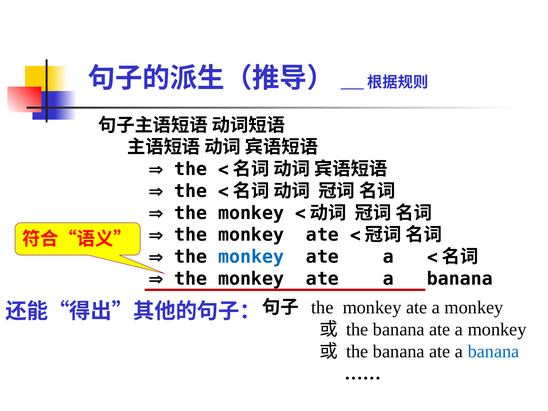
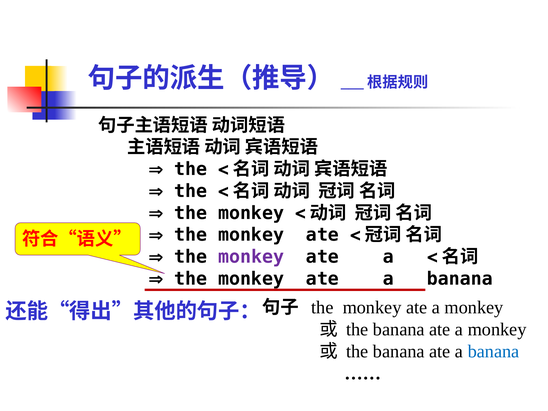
monkey colour: blue -> purple (251, 257)
